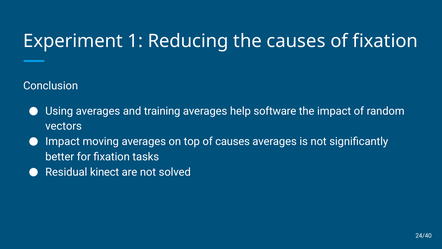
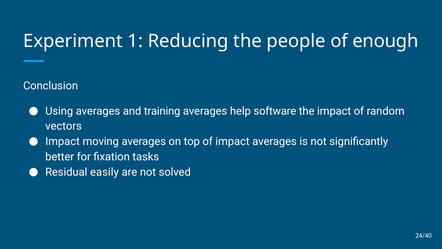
the causes: causes -> people (296, 41)
of fixation: fixation -> enough (385, 41)
of causes: causes -> impact (232, 141)
kinect: kinect -> easily (104, 172)
